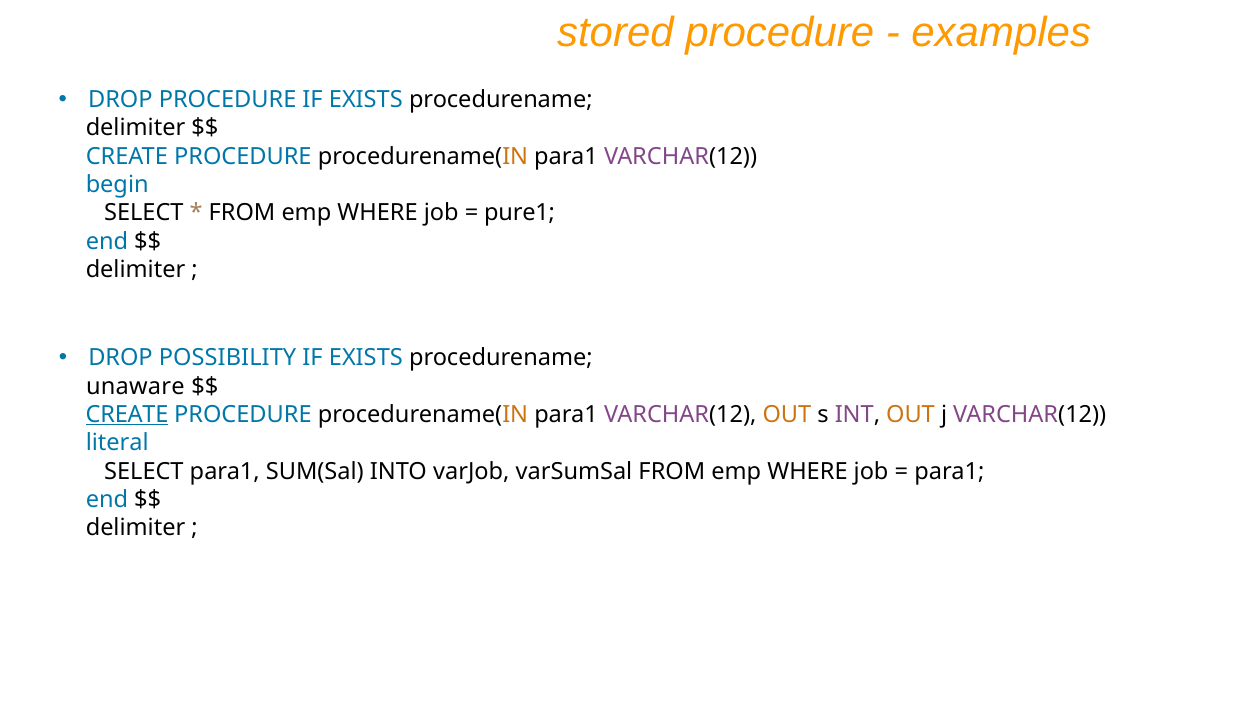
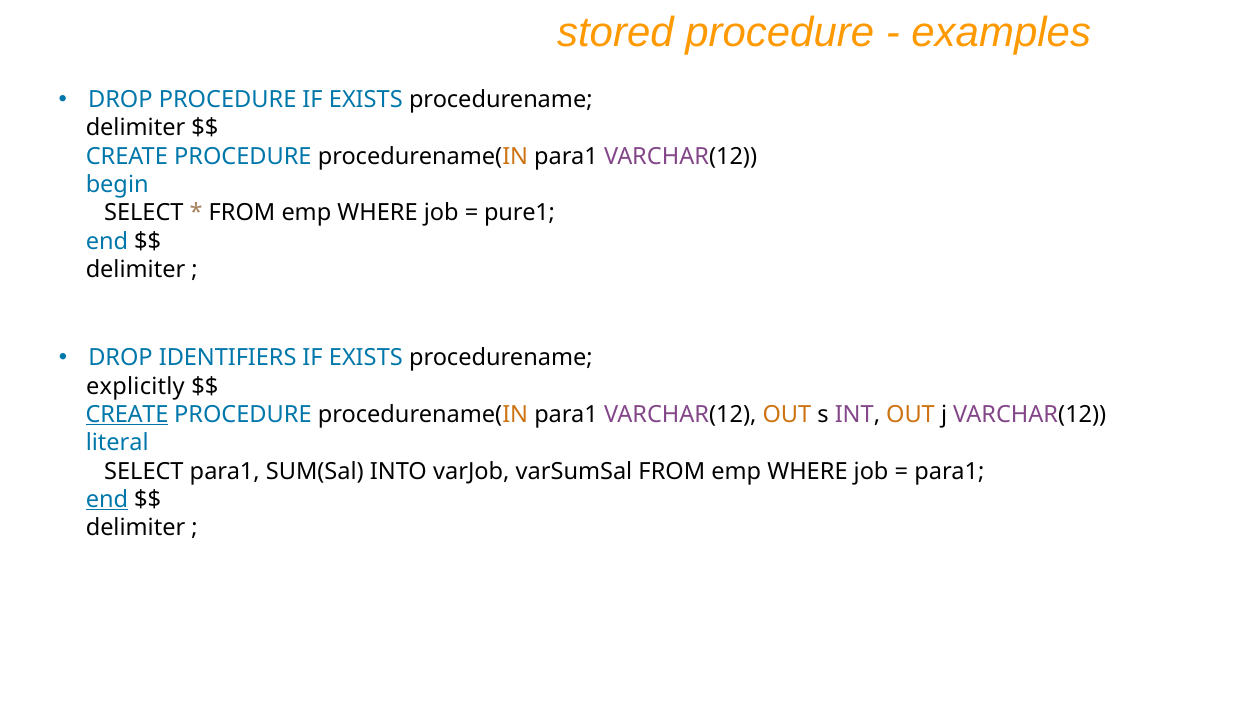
POSSIBILITY: POSSIBILITY -> IDENTIFIERS (228, 358)
unaware: unaware -> explicitly (135, 386)
end underline: none -> present (107, 499)
